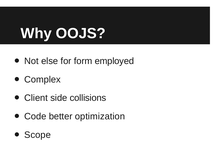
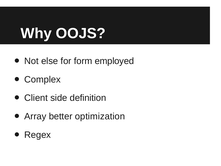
collisions: collisions -> definition (88, 98)
Code: Code -> Array (35, 116)
Scope: Scope -> Regex (38, 135)
